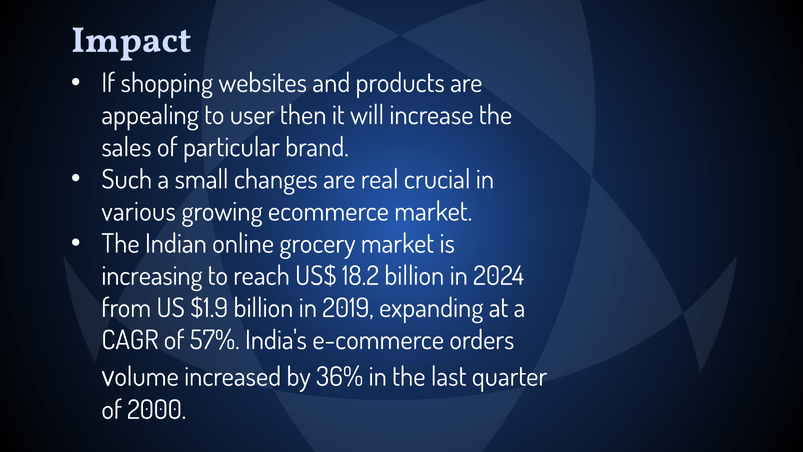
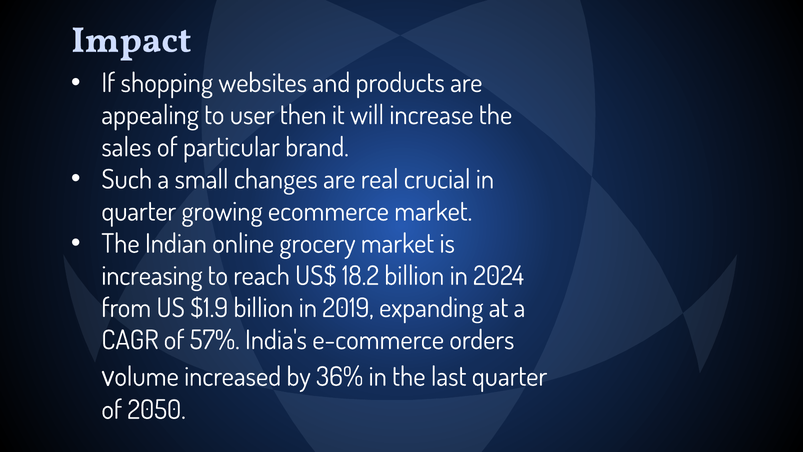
various: various -> quarter (139, 212)
2000: 2000 -> 2050 (157, 410)
